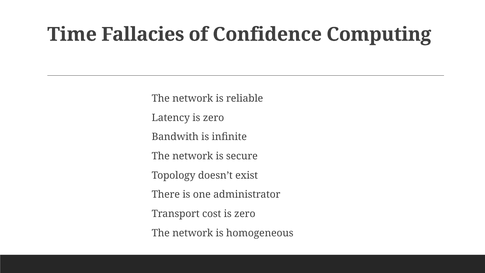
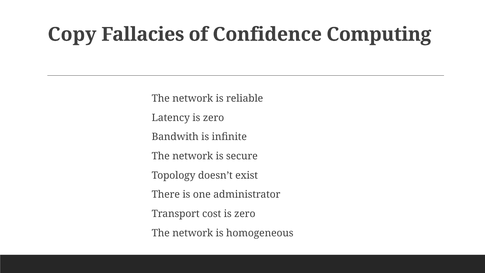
Time: Time -> Copy (72, 34)
